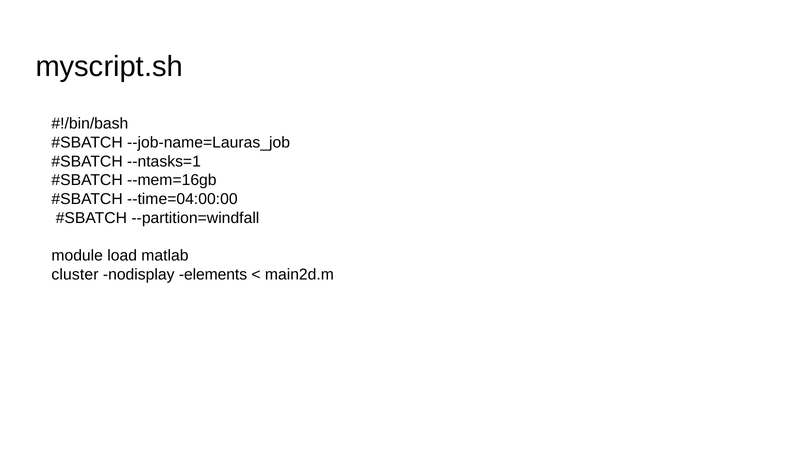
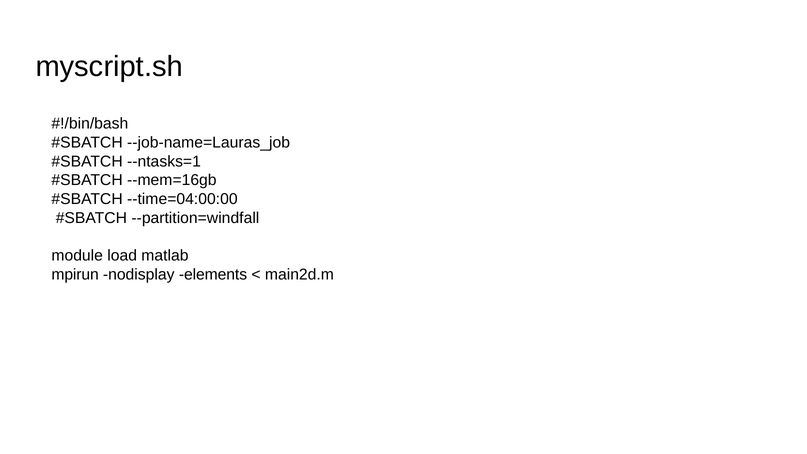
cluster: cluster -> mpirun (75, 274)
